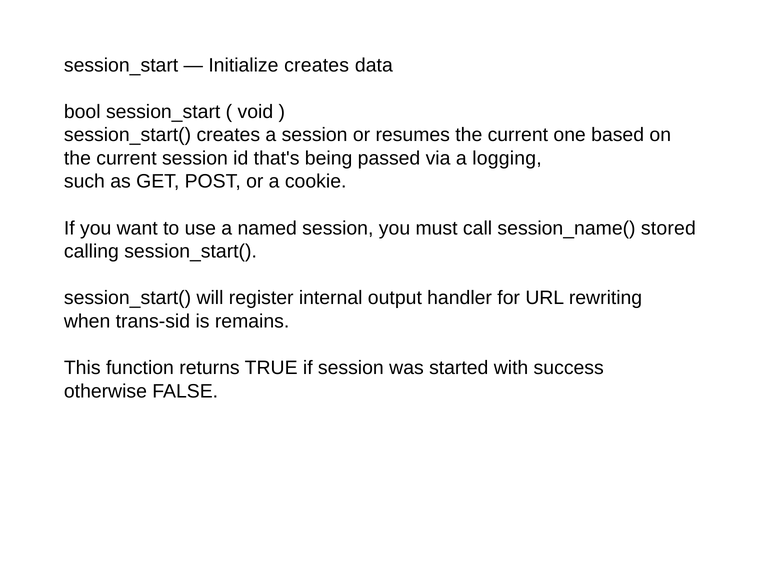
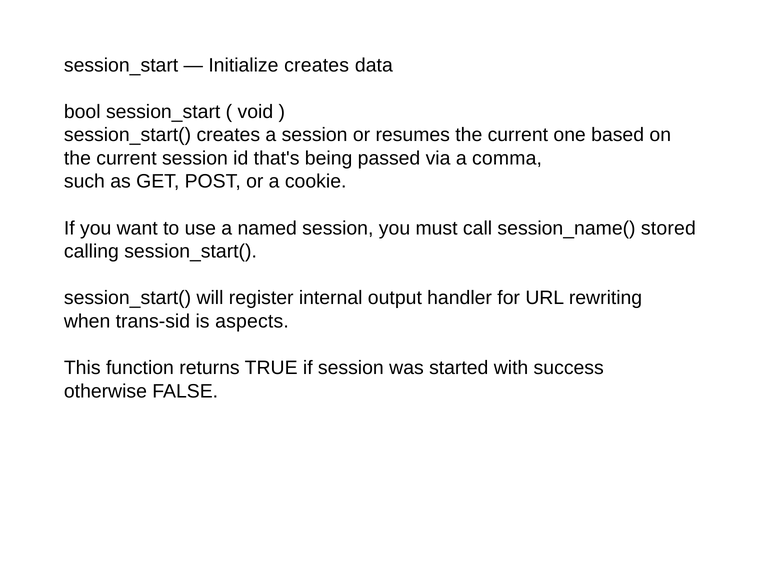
logging: logging -> comma (507, 159)
remains: remains -> aspects (252, 322)
